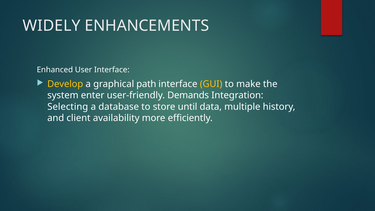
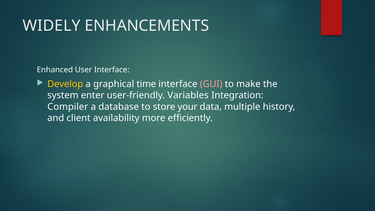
path: path -> time (146, 84)
GUI colour: yellow -> pink (211, 84)
Demands: Demands -> Variables (188, 95)
Selecting: Selecting -> Compiler (68, 107)
until: until -> your (188, 107)
